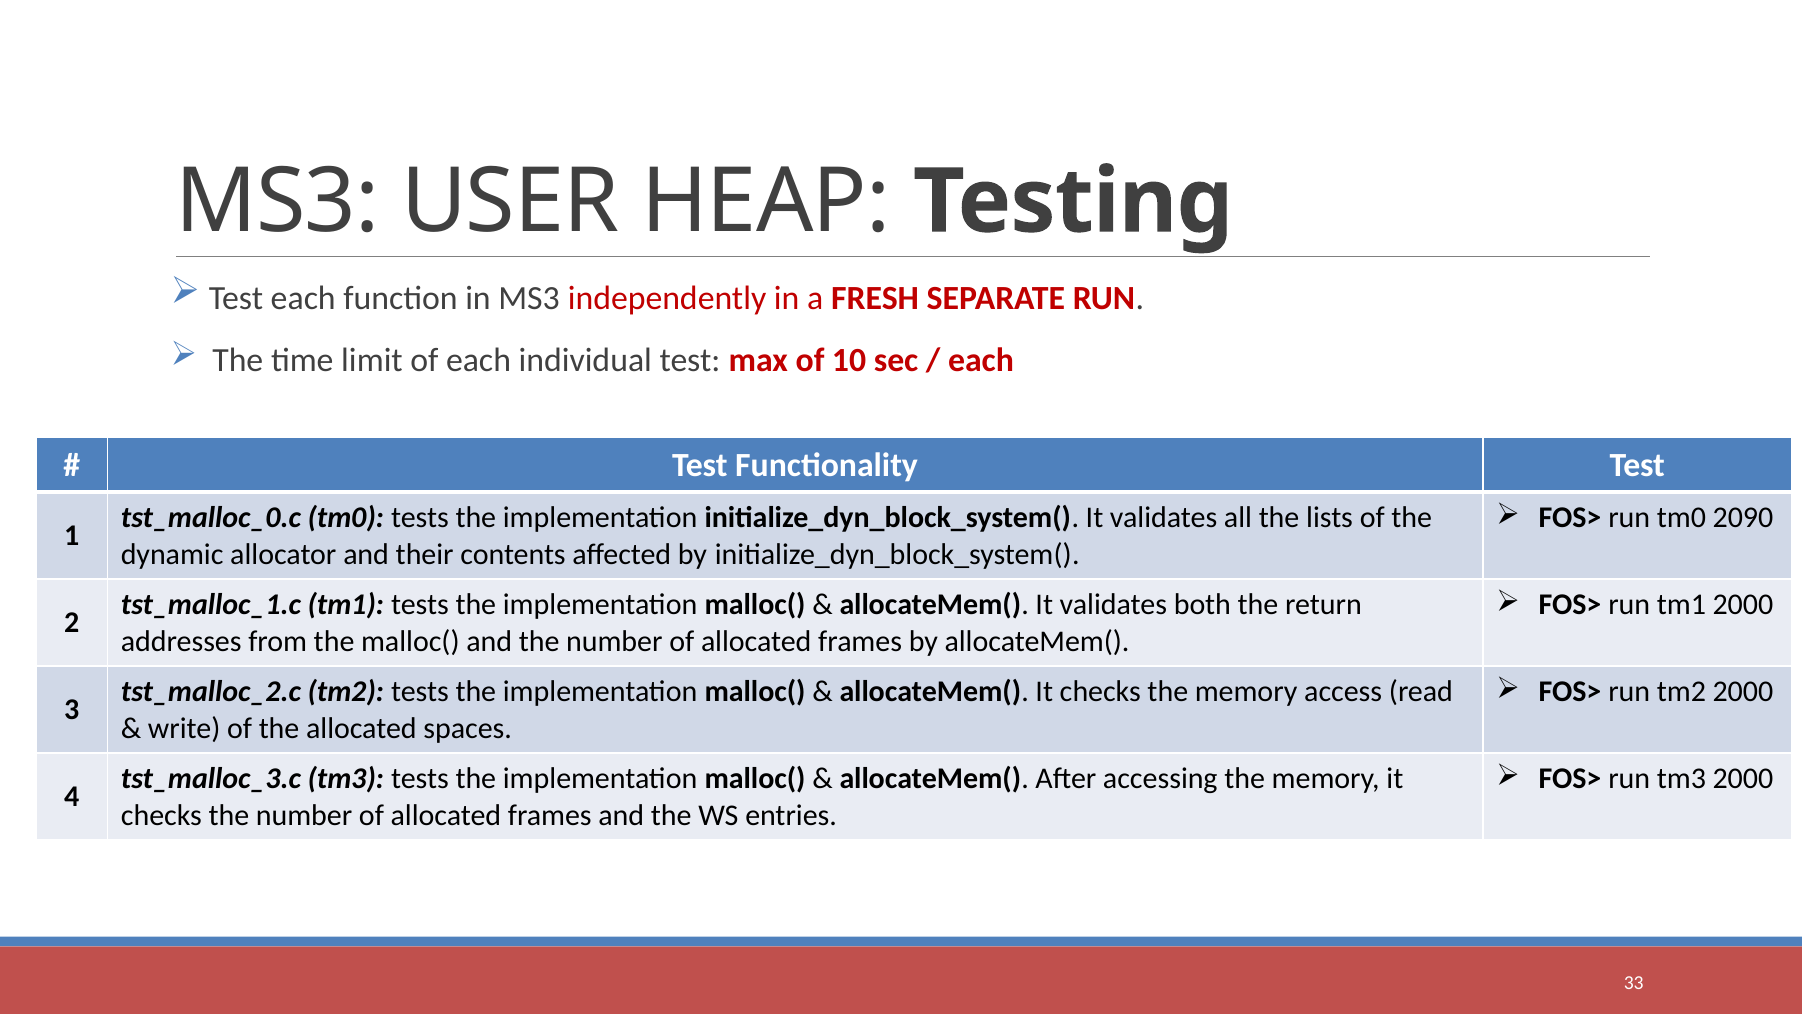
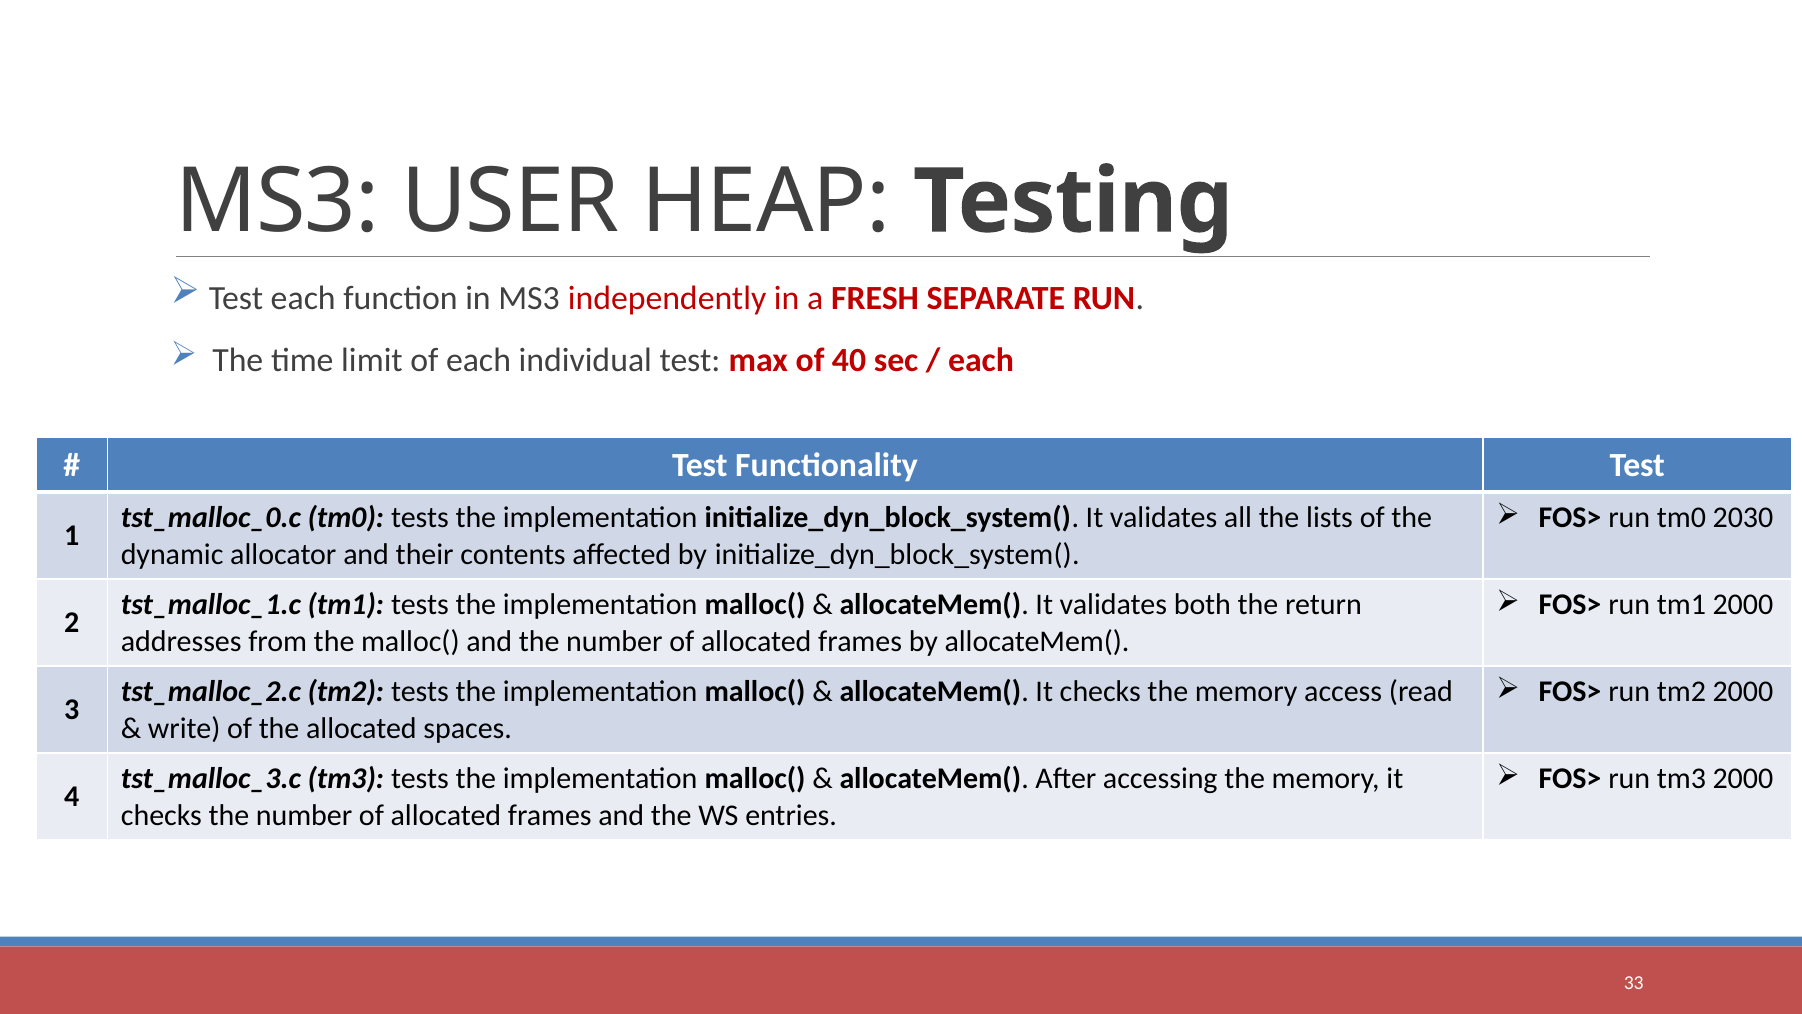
10: 10 -> 40 (849, 360)
2090: 2090 -> 2030 (1743, 517)
